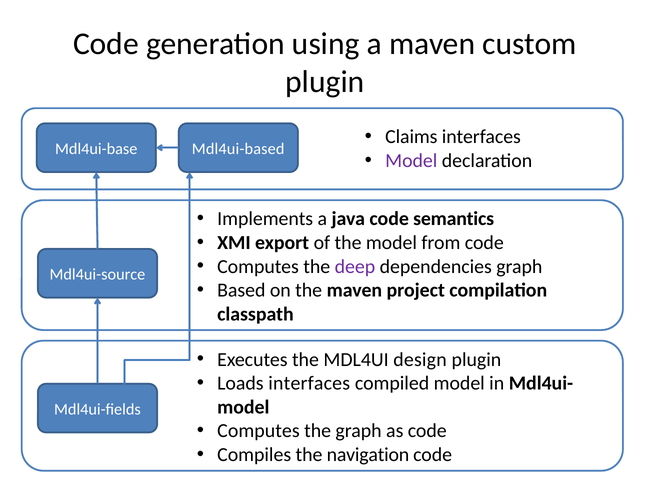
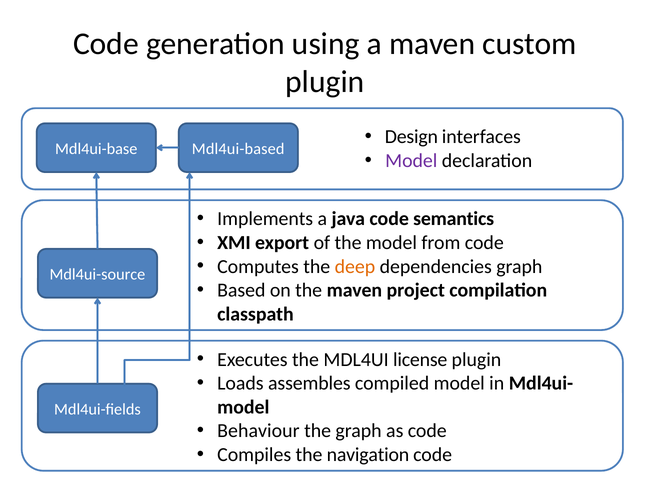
Claims: Claims -> Design (411, 137)
deep colour: purple -> orange (355, 267)
design: design -> license (420, 360)
Loads interfaces: interfaces -> assembles (309, 384)
Computes: Computes -> Behaviour (258, 431)
